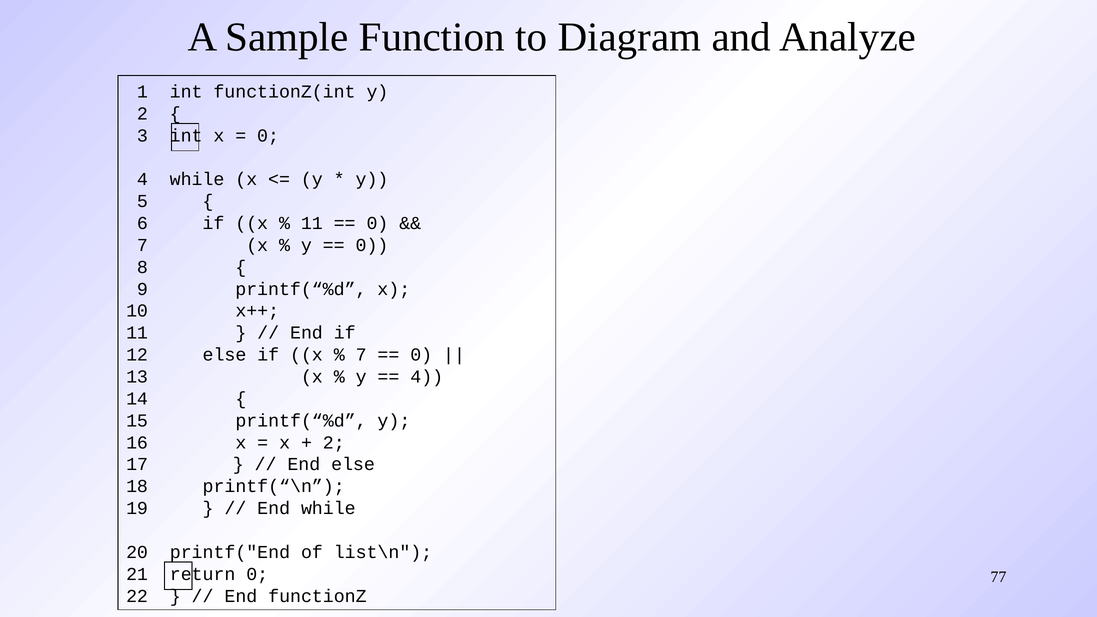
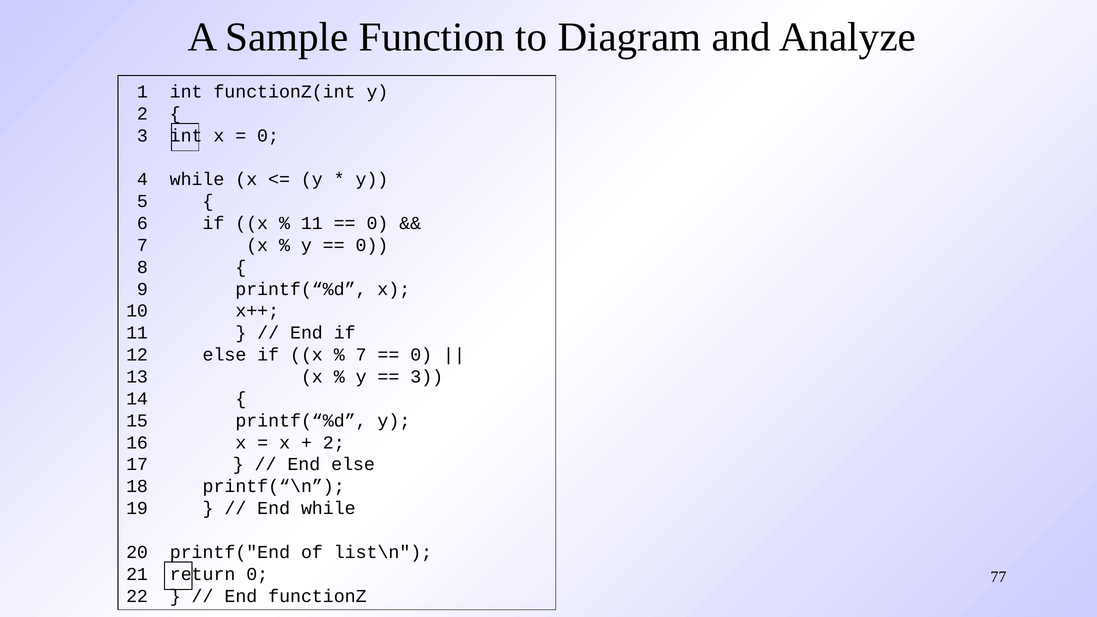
4: 4 -> 3 (427, 377)
